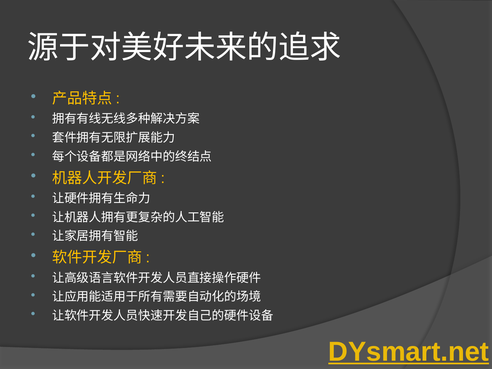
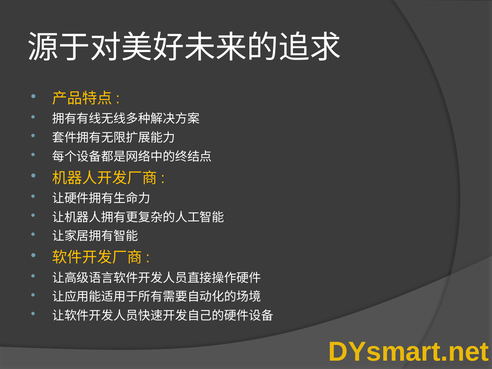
DYsmart.net underline: present -> none (409, 352)
